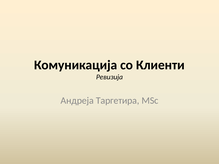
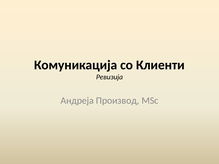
Таргетира: Таргетира -> Производ (118, 101)
